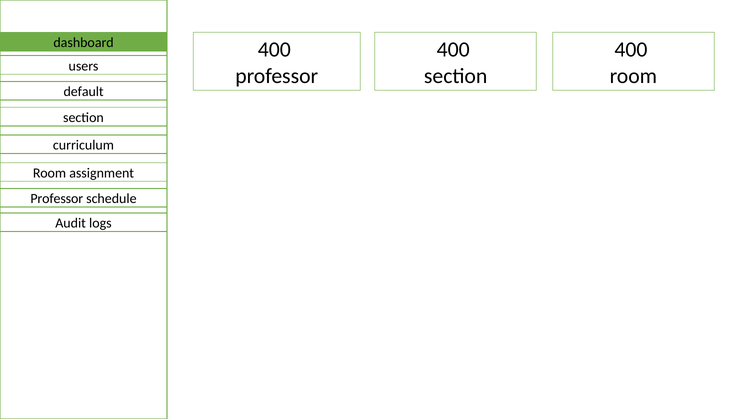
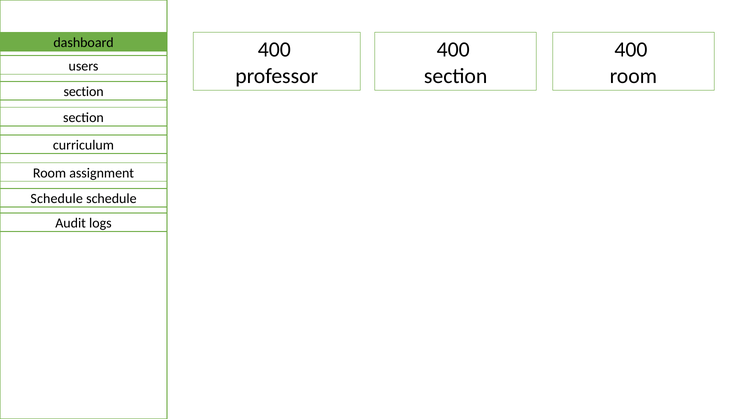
default: default -> section (84, 92)
Professor: Professor -> Schedule (57, 199)
